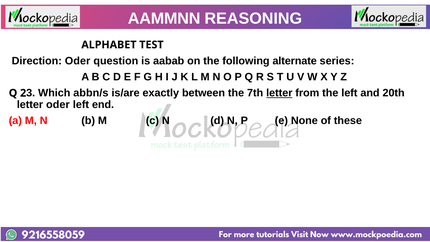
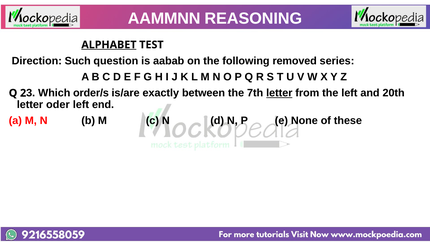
ALPHABET underline: none -> present (109, 45)
Direction Oder: Oder -> Such (78, 61)
alternate: alternate -> removed (295, 61)
abbn/s: abbn/s -> order/s (91, 93)
